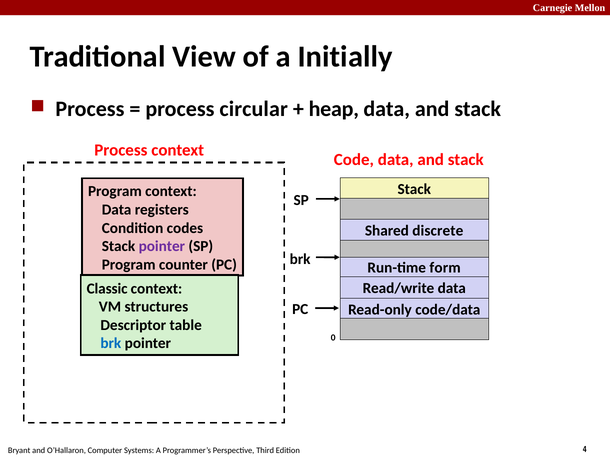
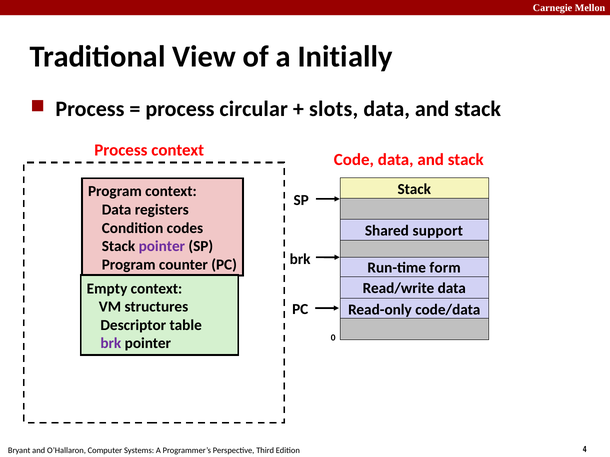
heap: heap -> slots (334, 109)
discrete: discrete -> support (438, 231)
Classic: Classic -> Empty (107, 289)
brk colour: blue -> purple (111, 344)
